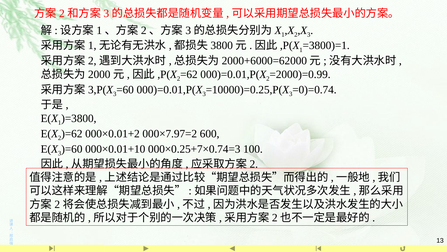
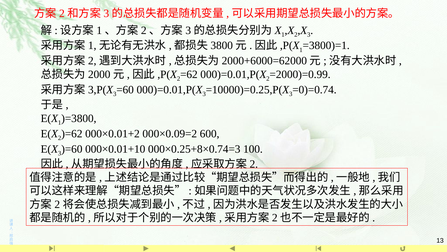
000×7.97=2: 000×7.97=2 -> 000×0.09=2 (170, 133)
000×0.25+7×0.74=3: 000×0.25+7×0.74=3 -> 000×0.25+8×0.74=3 (194, 149)
